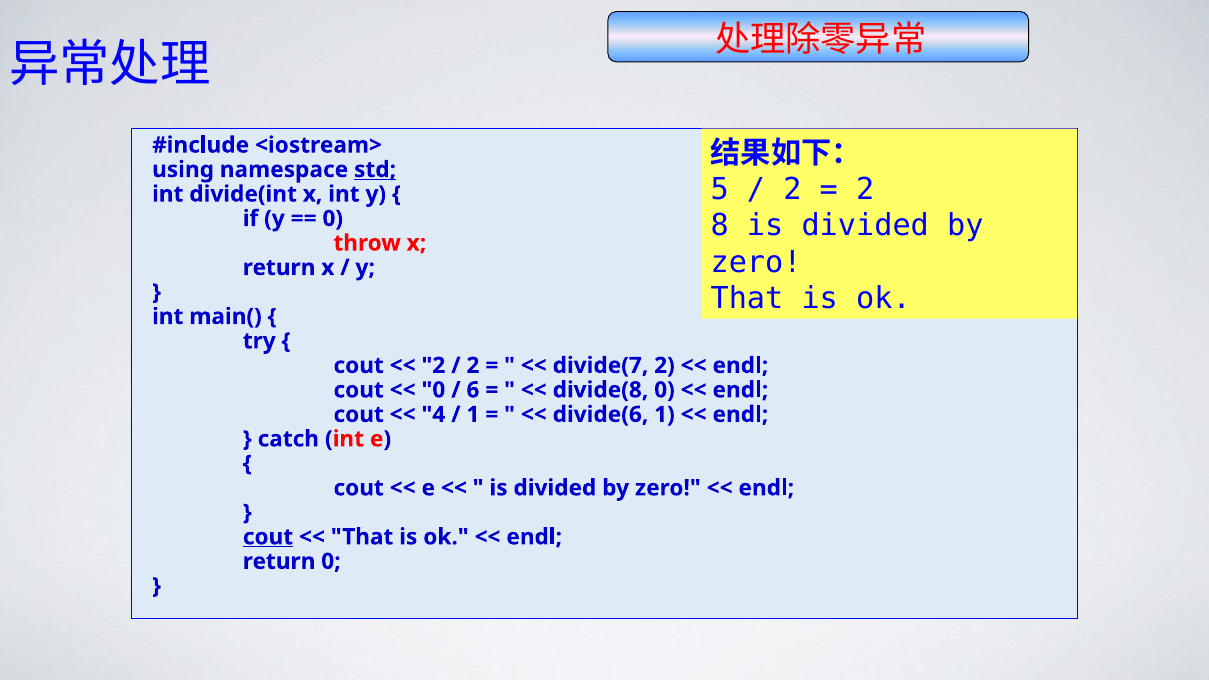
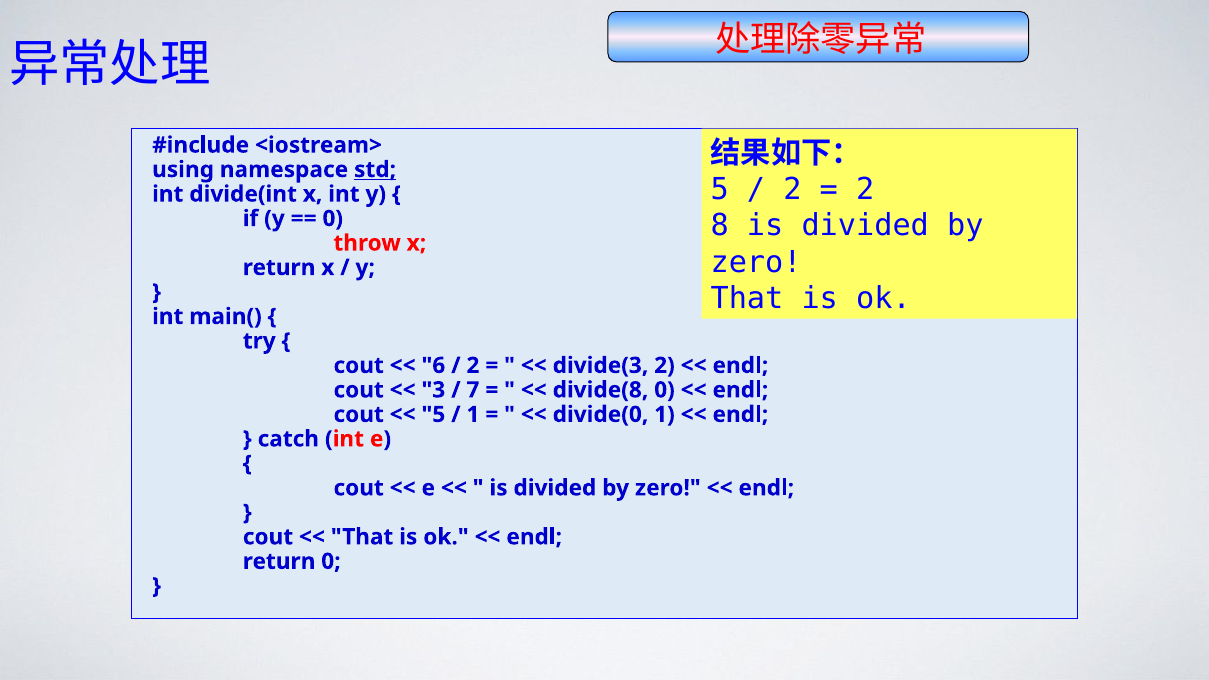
2: 2 -> 6 (433, 366)
divide(7: divide(7 -> divide(3 (600, 366)
0: 0 -> 3 (433, 390)
6: 6 -> 7 (473, 390)
4: 4 -> 5 (433, 415)
divide(6: divide(6 -> divide(0 (600, 415)
cout underline: present -> none (268, 537)
